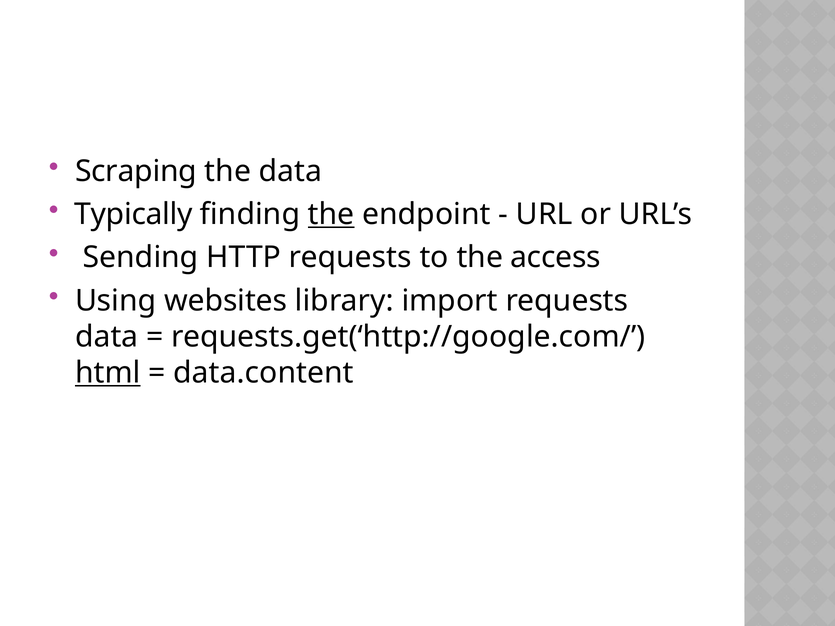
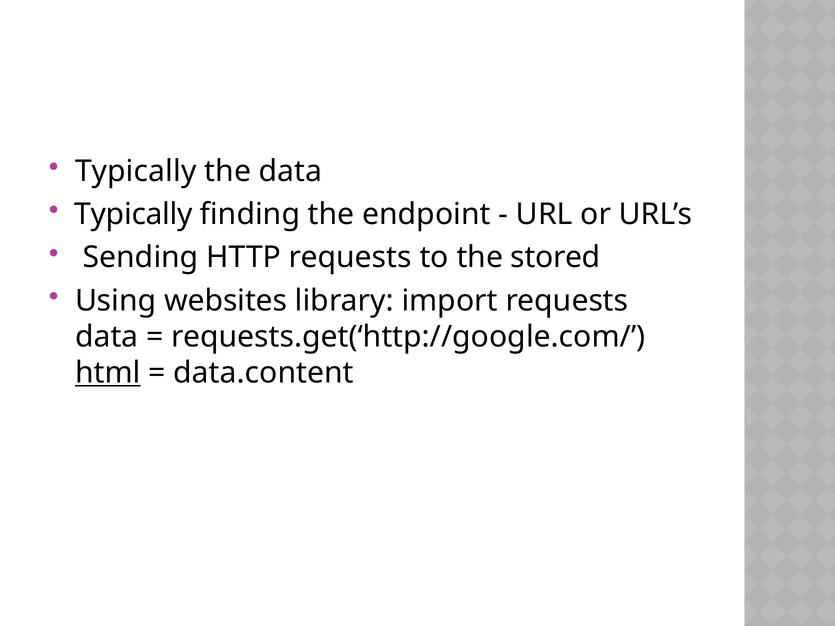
Scraping: Scraping -> Typically (136, 171)
the underline: present -> none (331, 214)
access: access -> stored (555, 258)
